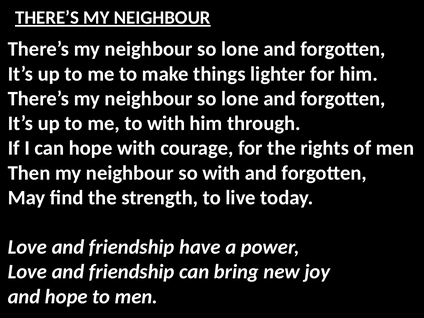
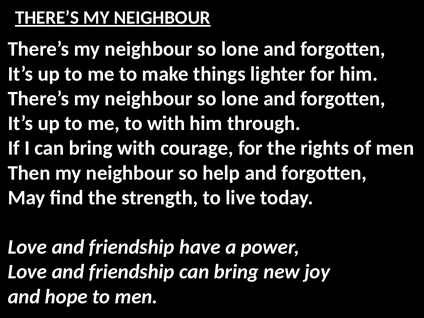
I can hope: hope -> bring (91, 148)
so with: with -> help (221, 173)
